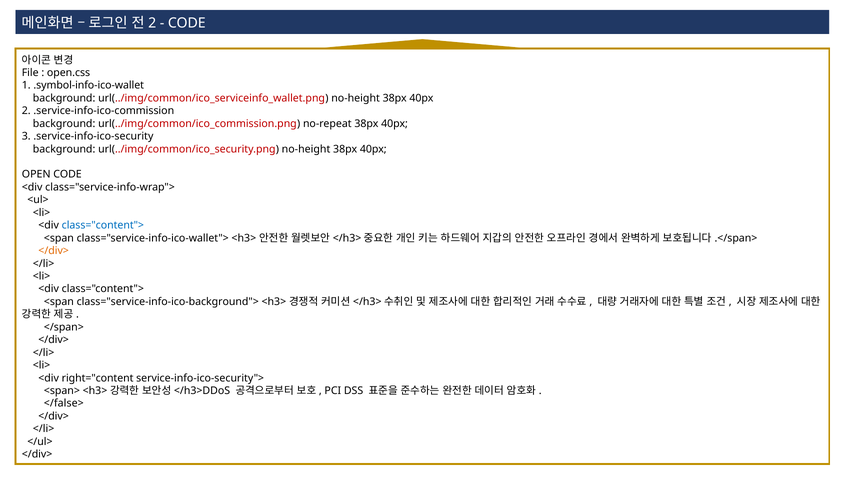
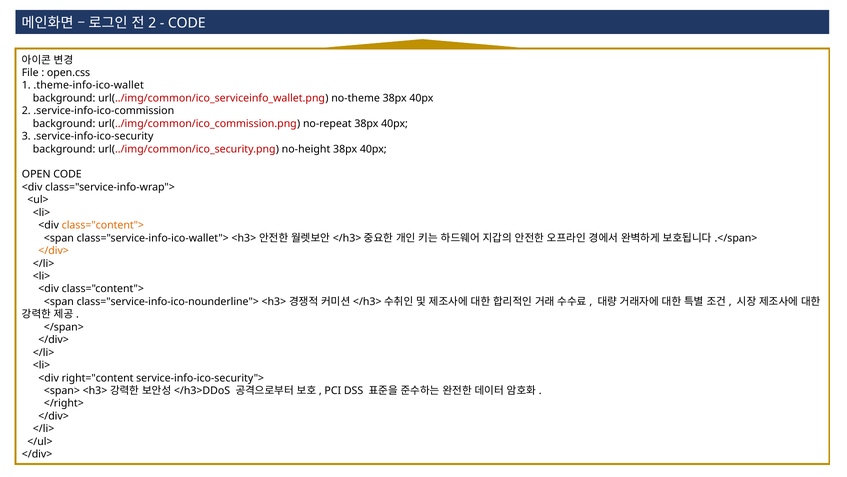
.symbol-info-ico-wallet: .symbol-info-ico-wallet -> .theme-info-ico-wallet (89, 85)
url(../img/common/ico_serviceinfo_wallet.png no-height: no-height -> no-theme (356, 98)
class="content"> colour: blue -> orange (103, 225)
class="service-info-ico-background">: class="service-info-ico-background"> -> class="service-info-ico-nounderline"> (168, 301)
</false>: </false> -> </right> (64, 403)
